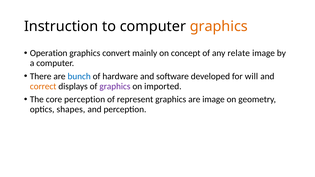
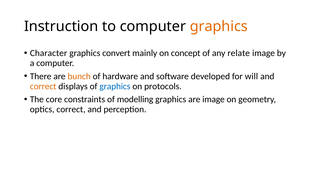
Operation: Operation -> Character (49, 53)
bunch colour: blue -> orange (79, 76)
graphics colour: purple -> blue (115, 86)
imported: imported -> protocols (163, 86)
core perception: perception -> constraints (85, 100)
represent: represent -> modelling (135, 100)
optics shapes: shapes -> correct (71, 109)
